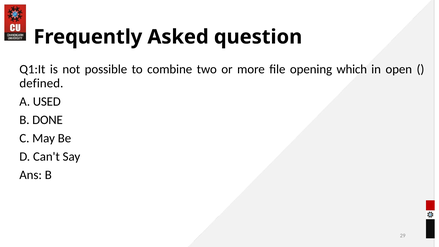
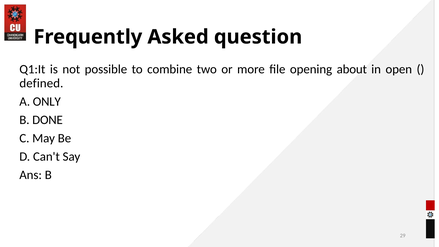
which: which -> about (352, 69)
USED: USED -> ONLY (47, 102)
